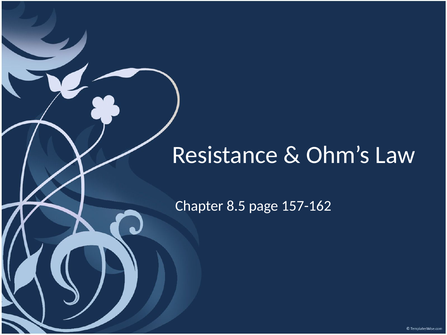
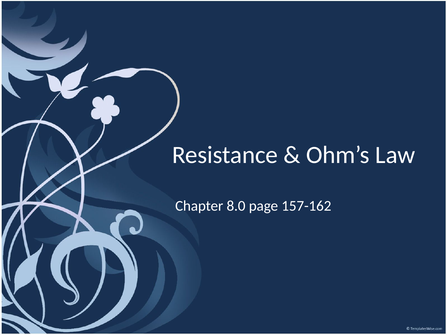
8.5: 8.5 -> 8.0 (236, 206)
